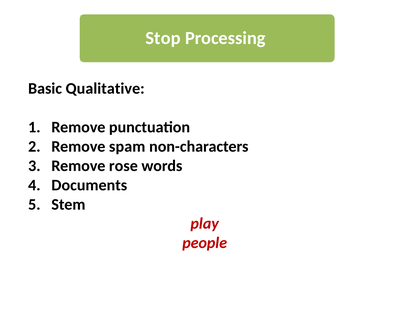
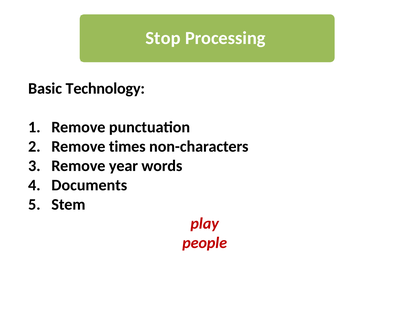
Qualitative: Qualitative -> Technology (105, 89)
spam: spam -> times (127, 146)
rose: rose -> year (123, 166)
